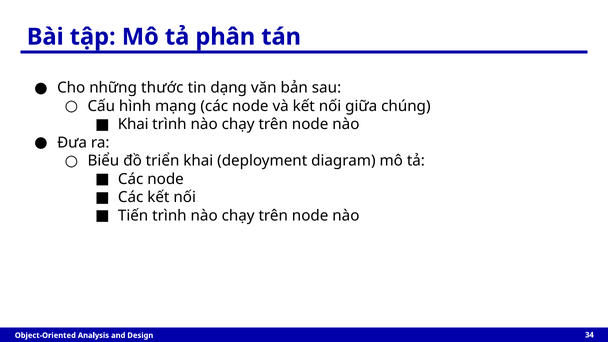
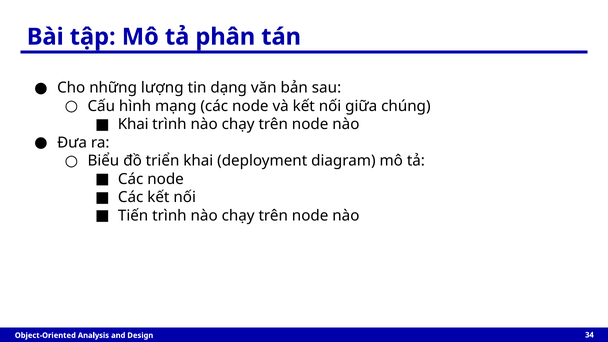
thước: thước -> lượng (162, 88)
